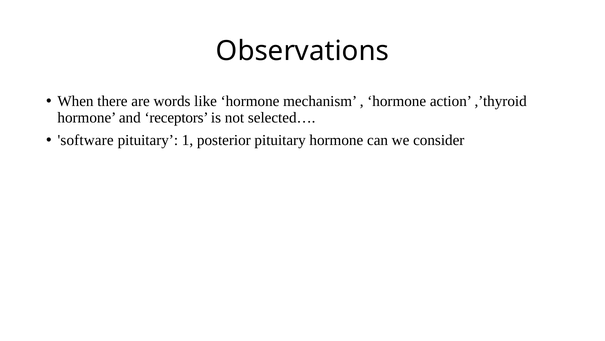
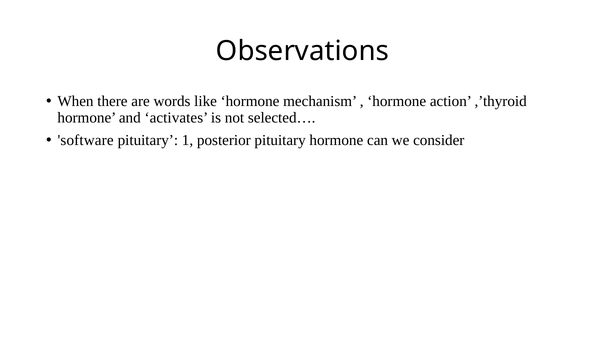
receptors: receptors -> activates (176, 117)
